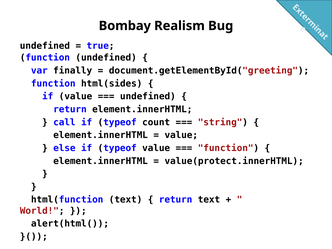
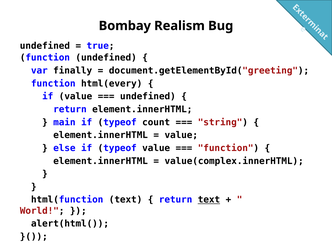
html(sides: html(sides -> html(every (112, 83)
call: call -> main (64, 122)
value(protect.innerHTML: value(protect.innerHTML -> value(complex.innerHTML (234, 161)
text underline: none -> present (209, 200)
